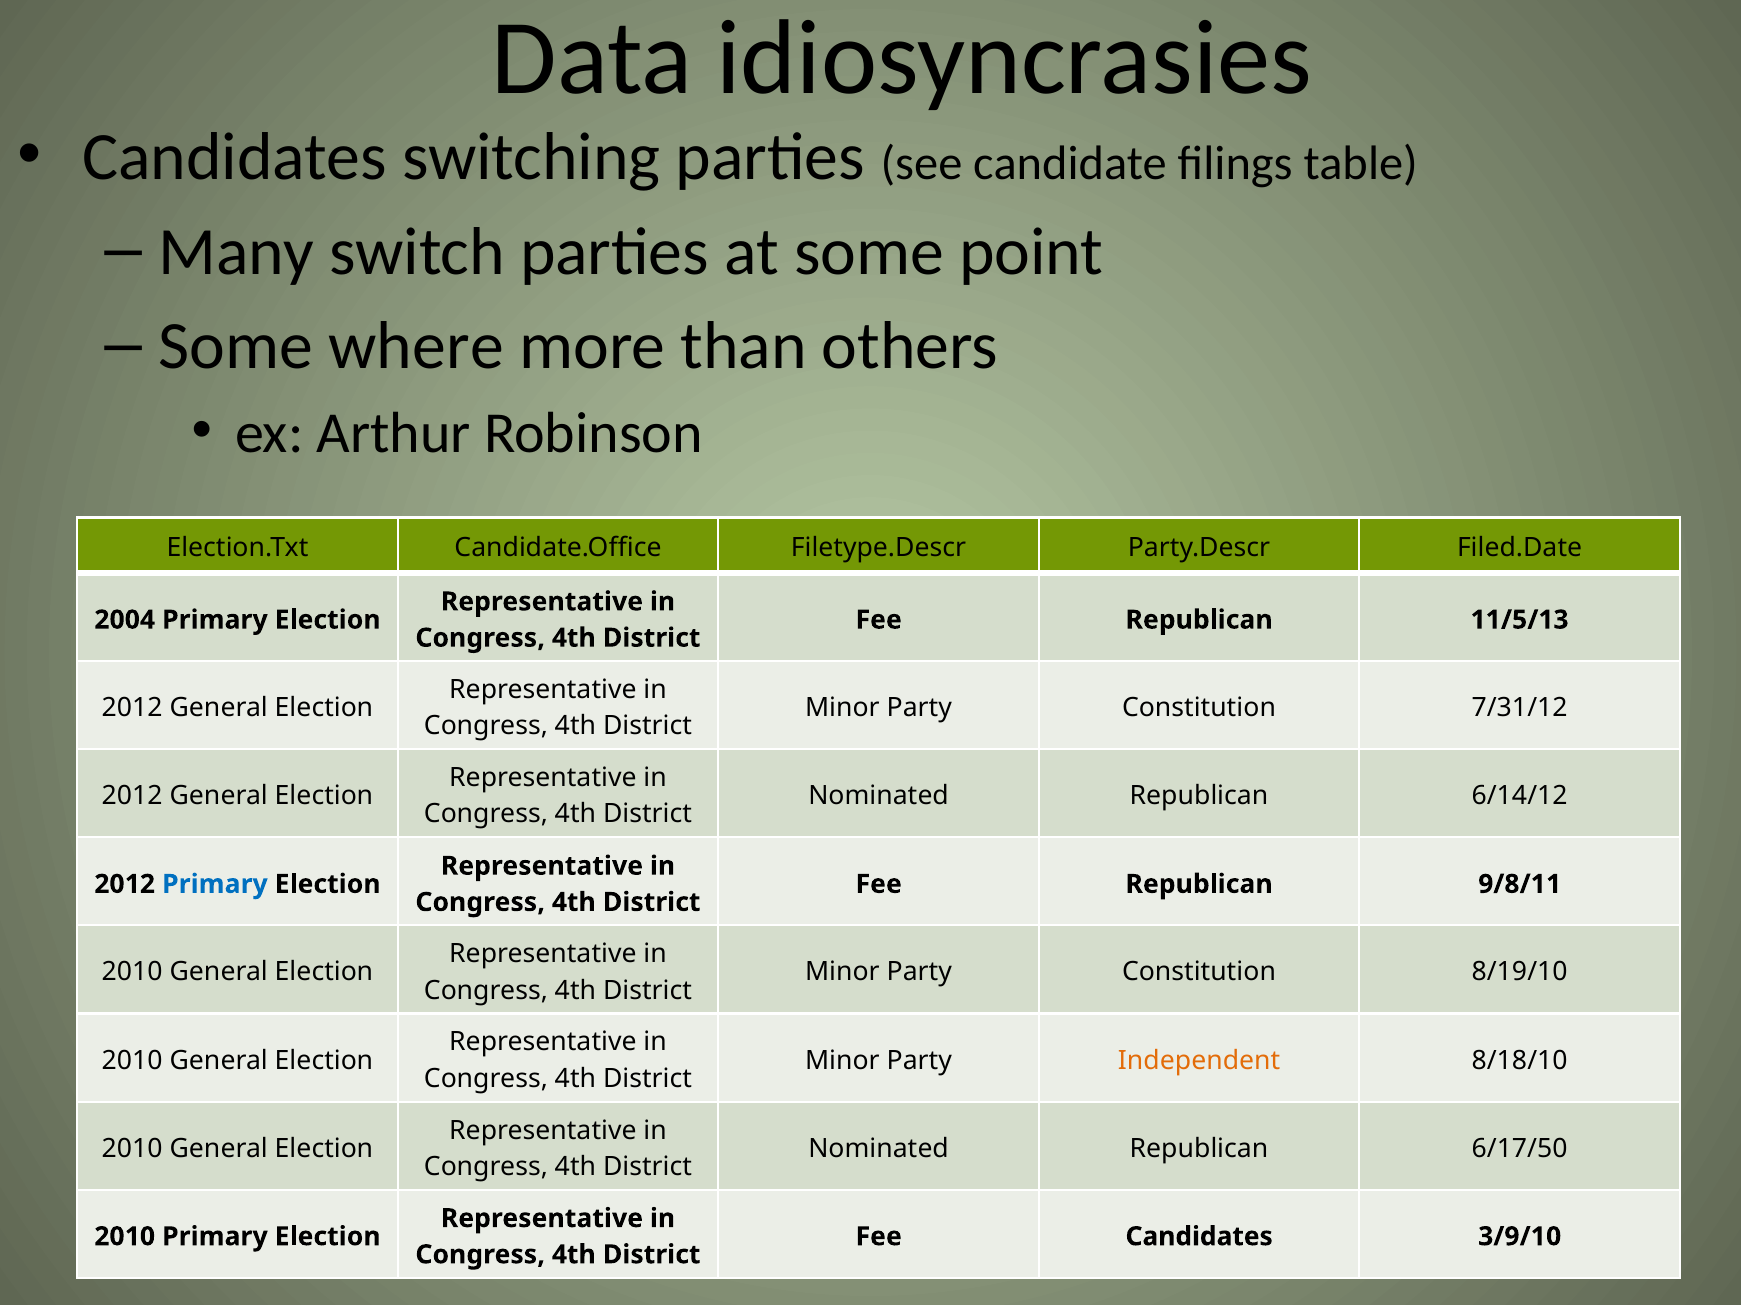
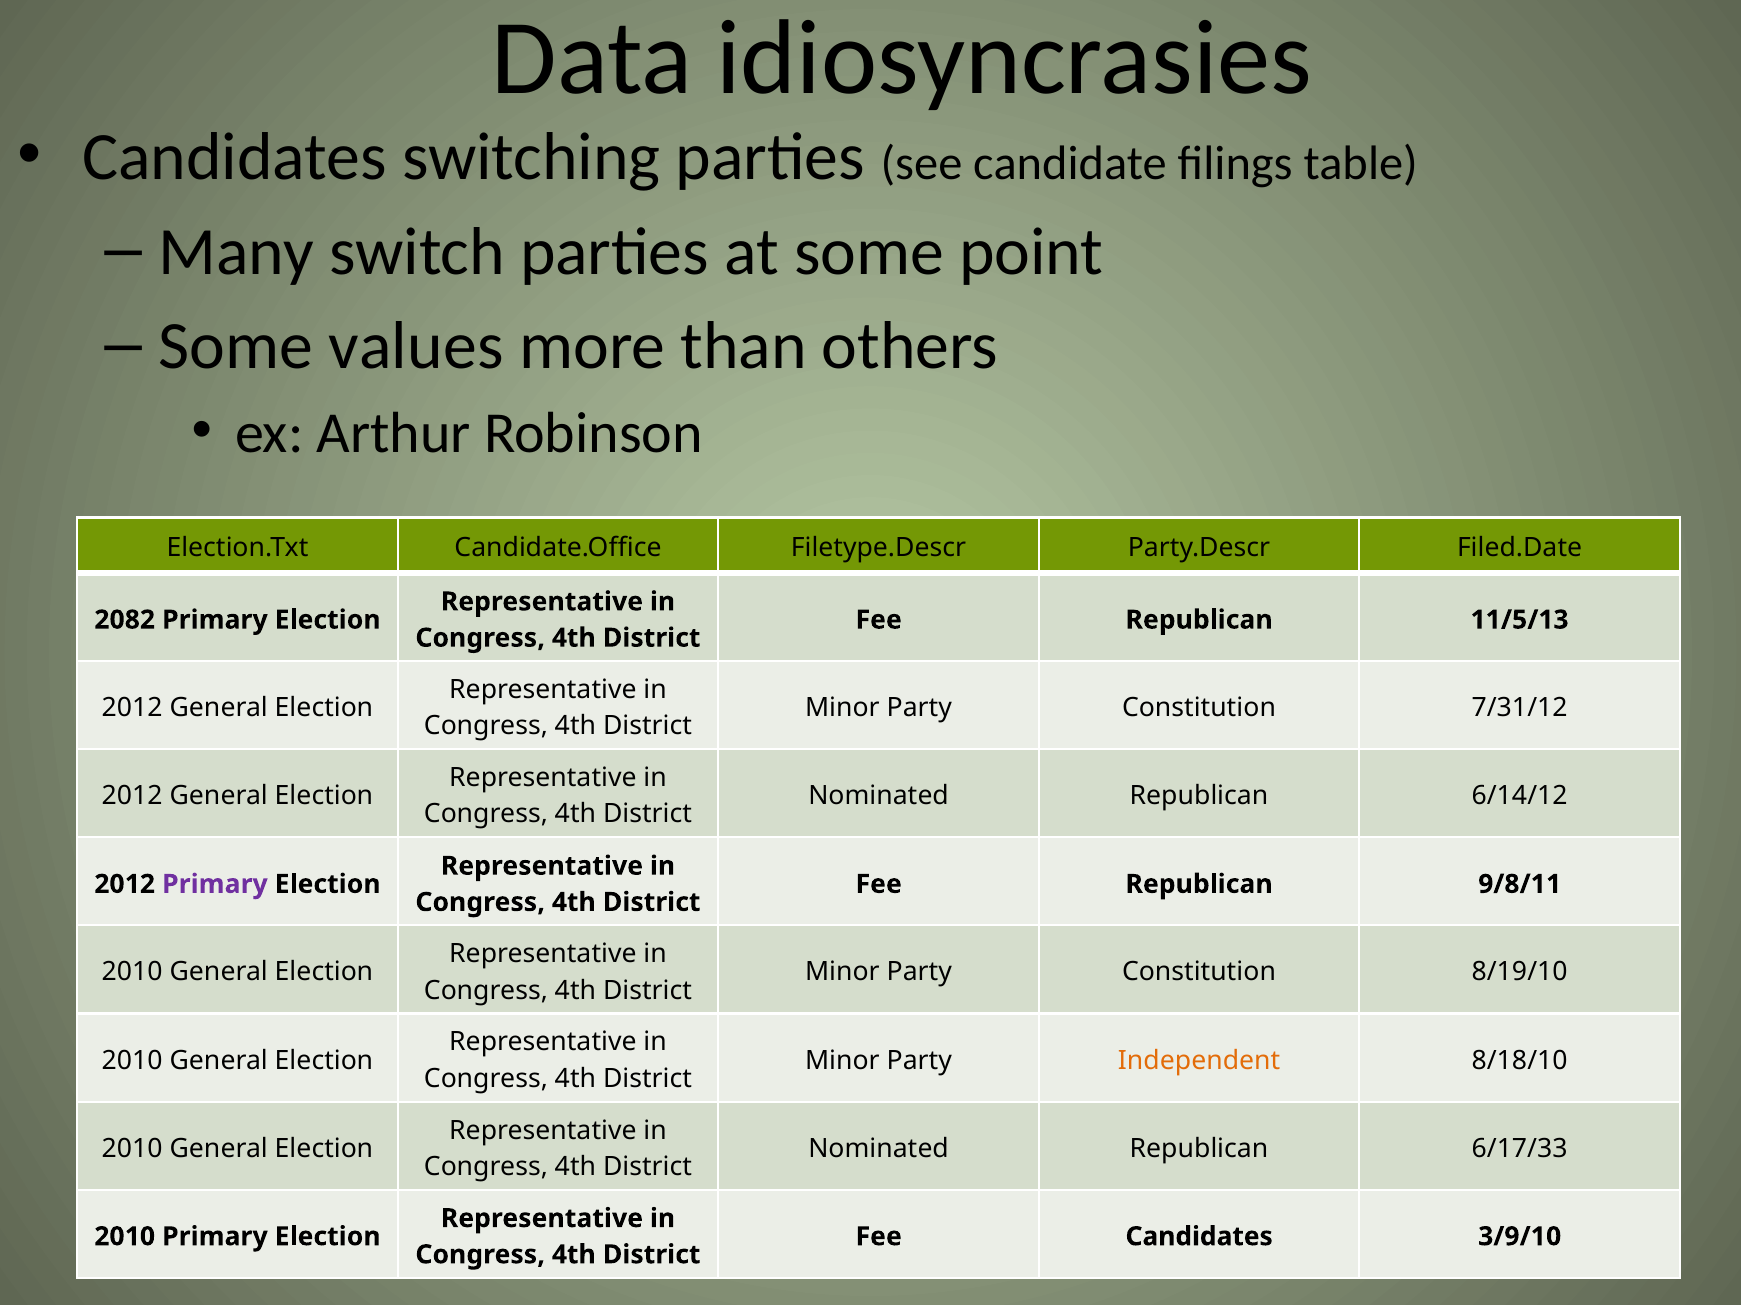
where: where -> values (416, 347)
2004: 2004 -> 2082 (125, 620)
Primary colour: blue -> purple (215, 885)
6/17/50: 6/17/50 -> 6/17/33 (1520, 1149)
